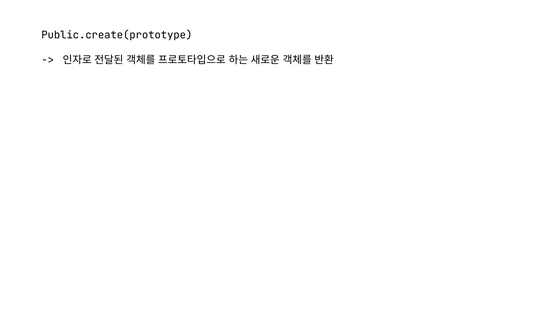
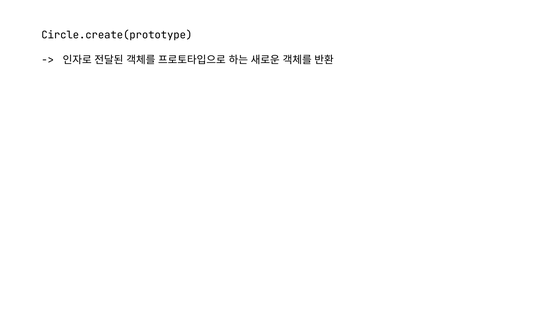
Public.create(prototype: Public.create(prototype -> Circle.create(prototype (117, 35)
